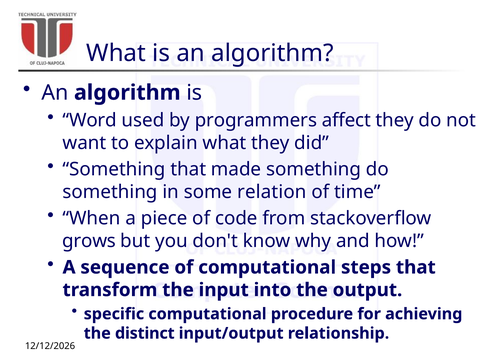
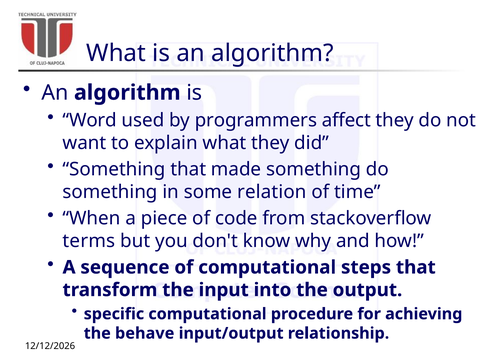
grows: grows -> terms (89, 241)
distinct: distinct -> behave (145, 333)
